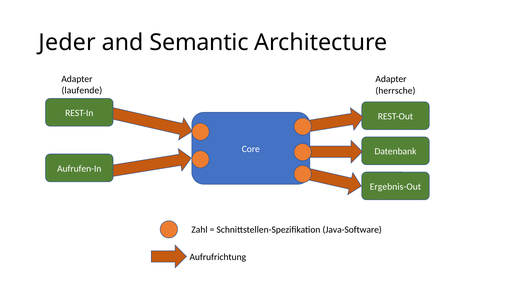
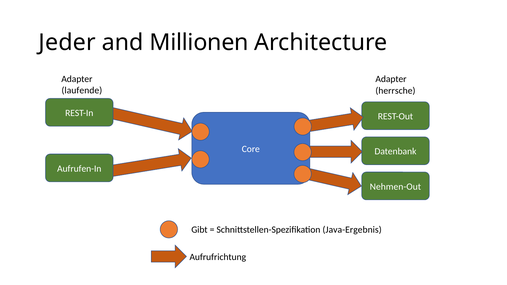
Semantic: Semantic -> Millionen (199, 43)
Ergebnis-Out: Ergebnis-Out -> Nehmen-Out (395, 187)
Zahl: Zahl -> Gibt (199, 230)
Java-Software: Java-Software -> Java-Ergebnis (352, 230)
